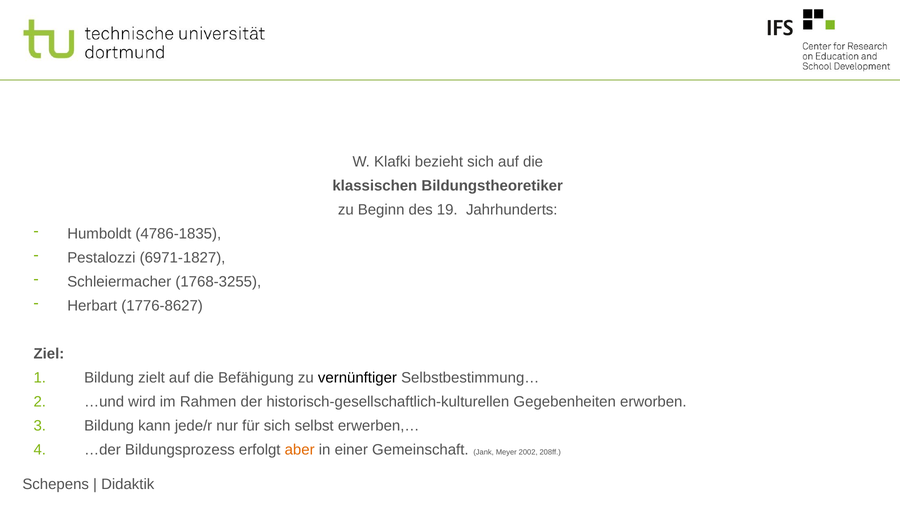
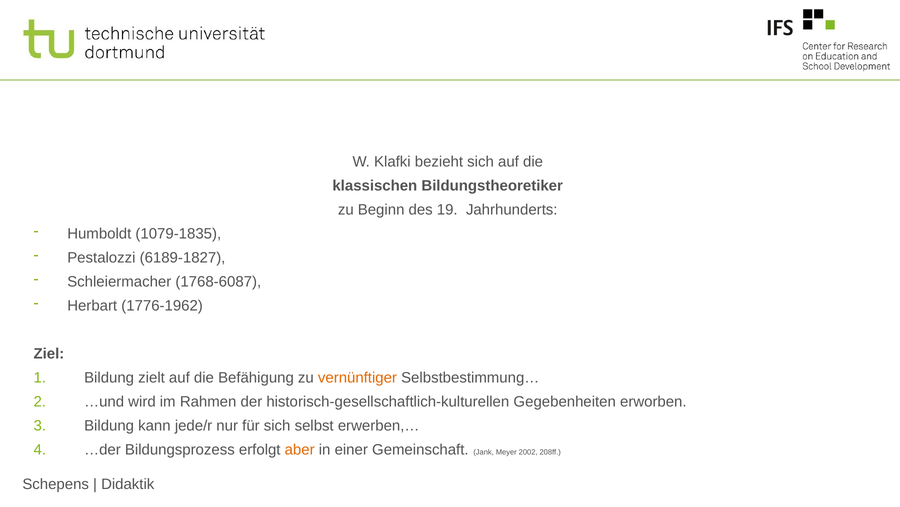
4786-1835: 4786-1835 -> 1079-1835 (178, 233)
6971-1827: 6971-1827 -> 6189-1827 (183, 257)
1768-3255: 1768-3255 -> 1768-6087 (218, 281)
1776-8627: 1776-8627 -> 1776-1962 (162, 305)
vernünftiger colour: black -> orange (357, 377)
